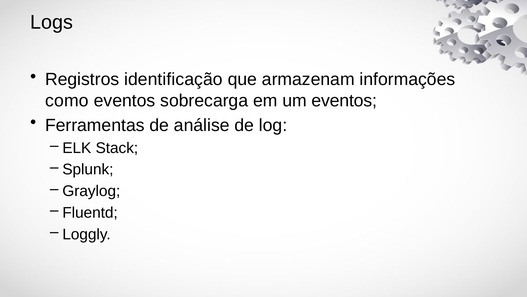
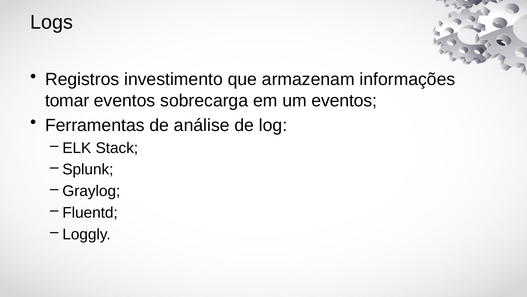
identificação: identificação -> investimento (173, 79)
como: como -> tomar (67, 100)
